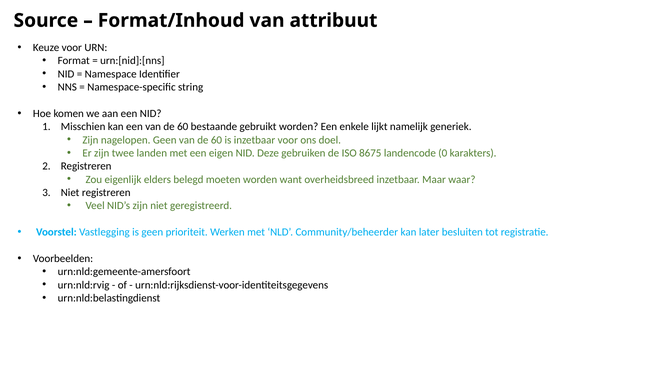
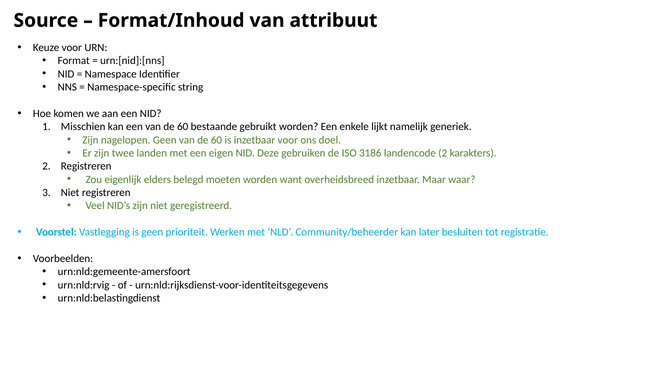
8675: 8675 -> 3186 (370, 153)
landencode 0: 0 -> 2 (443, 153)
